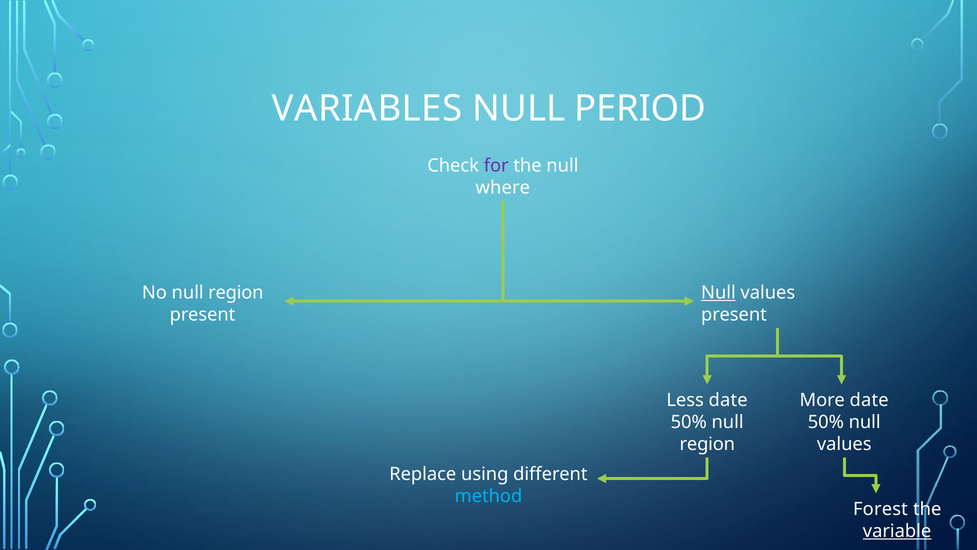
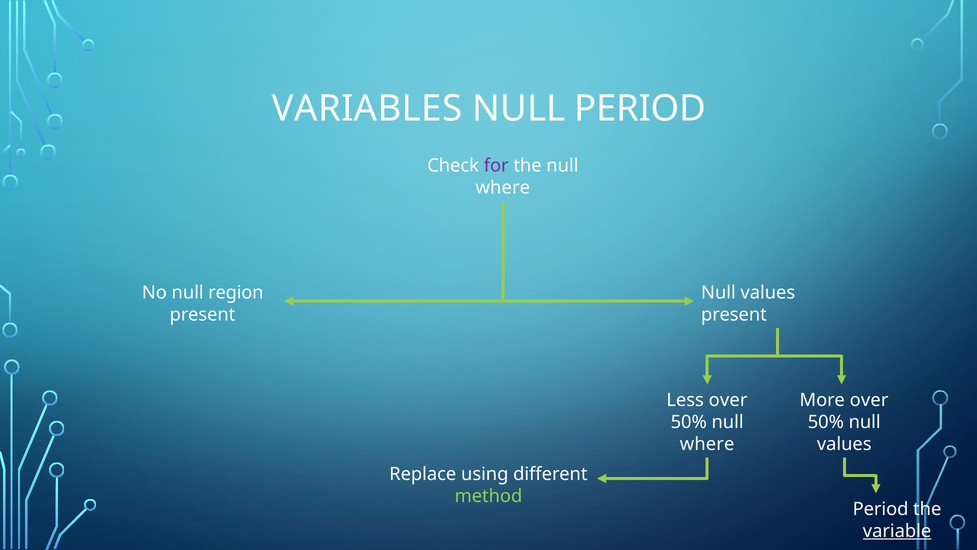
Null underline: present -> none (718, 292)
Less date: date -> over (728, 400)
More date: date -> over (869, 400)
region: region -> where (707, 444)
method colour: light blue -> light green (488, 496)
Forest: Forest -> Period (881, 509)
